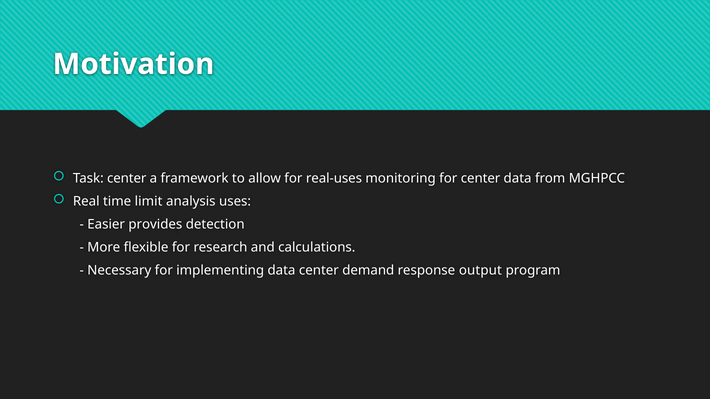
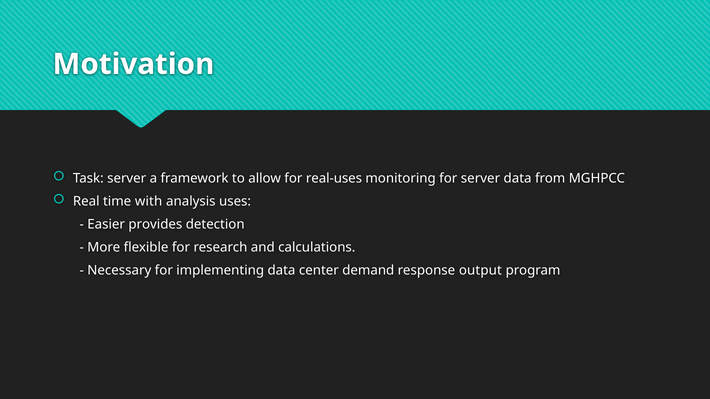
Task center: center -> server (127, 178)
for center: center -> server (480, 178)
limit: limit -> with (149, 202)
